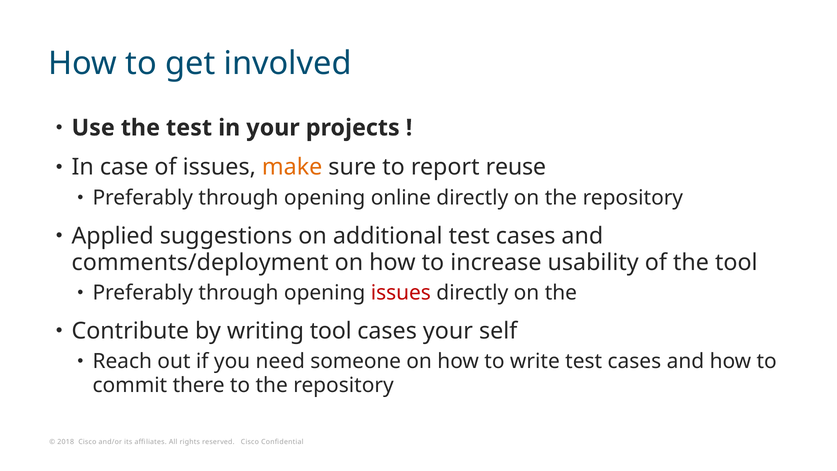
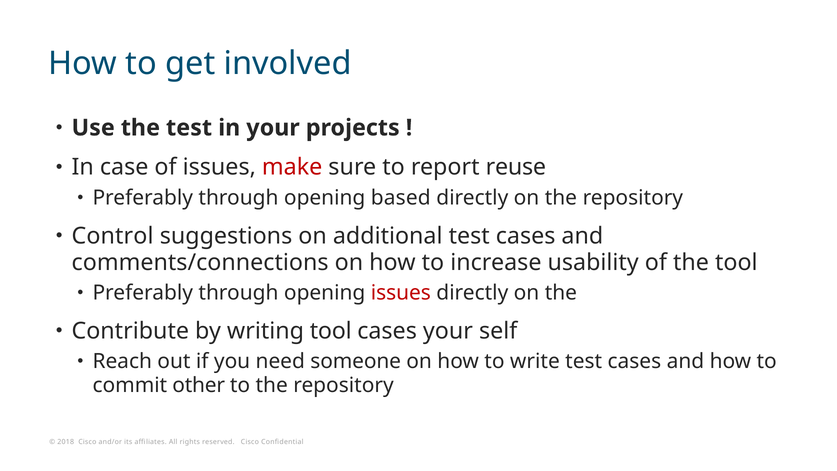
make colour: orange -> red (292, 167)
online: online -> based (401, 198)
Applied: Applied -> Control (113, 236)
comments/deployment: comments/deployment -> comments/connections (200, 262)
there: there -> other (199, 385)
